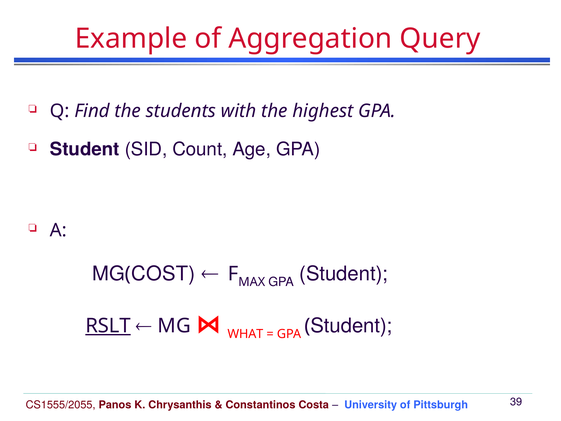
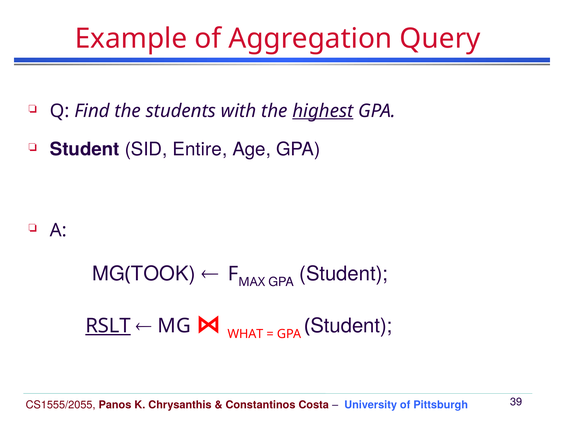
highest underline: none -> present (323, 111)
Count: Count -> Entire (200, 149)
COST: COST -> TOOK (163, 274)
